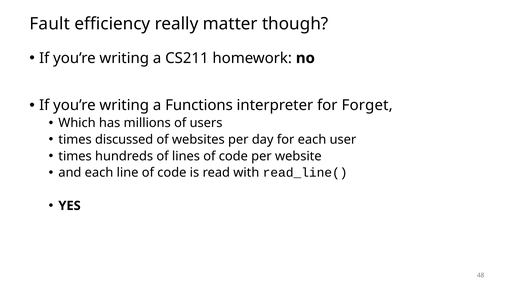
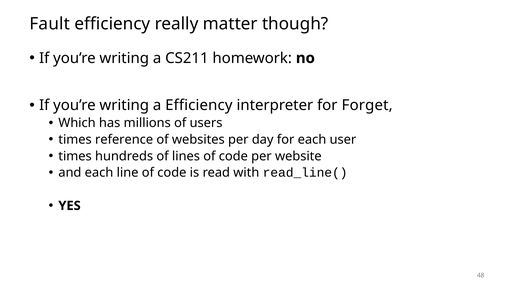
a Functions: Functions -> Efficiency (199, 105)
discussed: discussed -> reference (124, 140)
